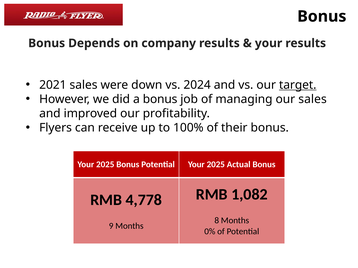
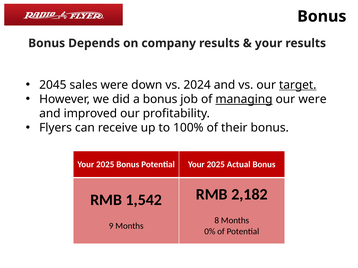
2021: 2021 -> 2045 (53, 85)
managing underline: none -> present (244, 99)
our sales: sales -> were (313, 99)
1,082: 1,082 -> 2,182 (249, 195)
4,778: 4,778 -> 1,542 (144, 200)
